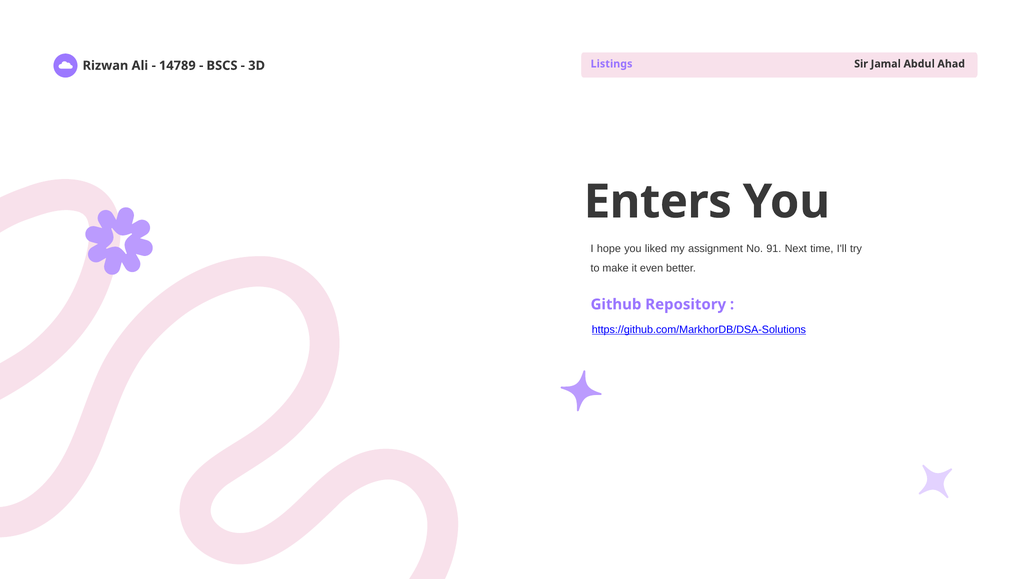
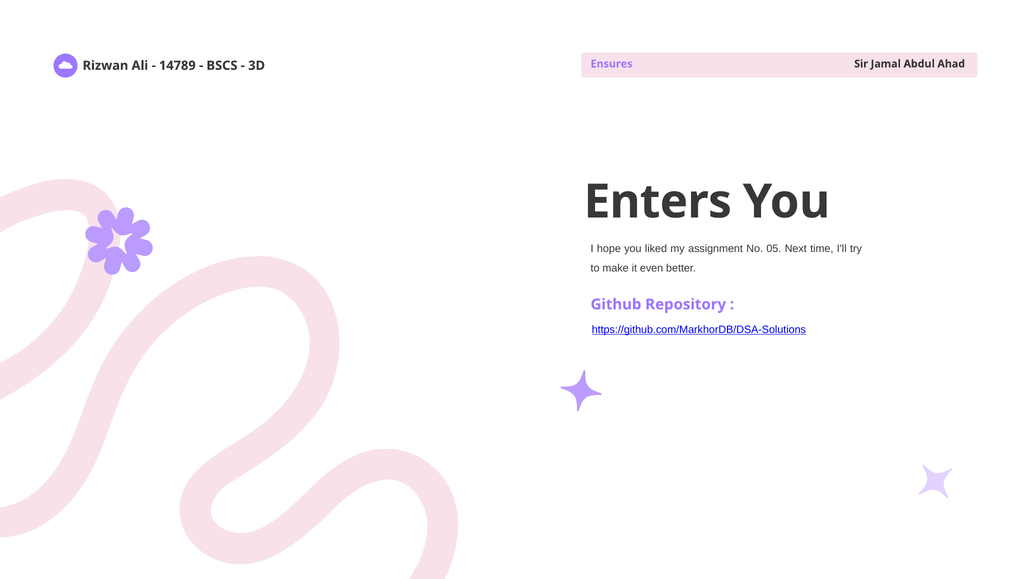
Listings: Listings -> Ensures (612, 64)
91: 91 -> 05 (774, 249)
